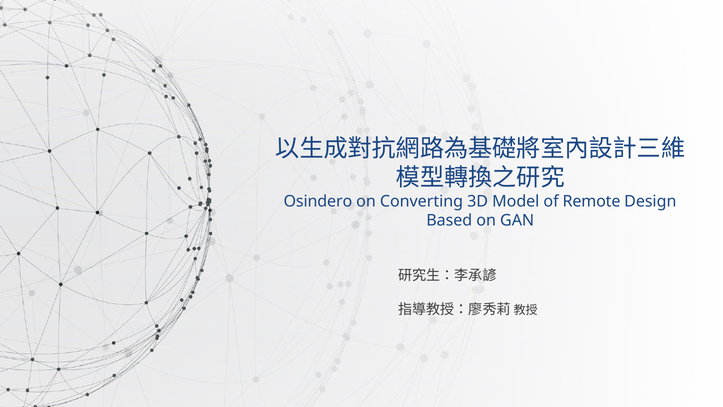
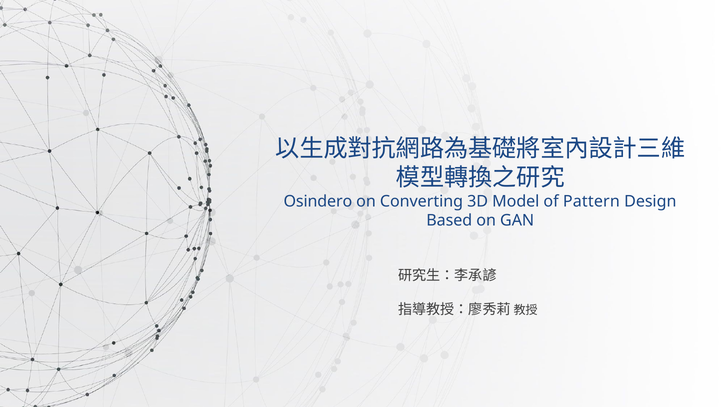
Remote: Remote -> Pattern (591, 201)
